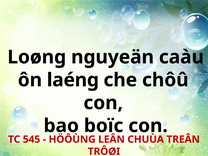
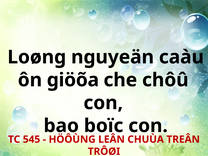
laéng: laéng -> giöõa (73, 80)
